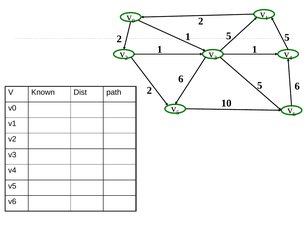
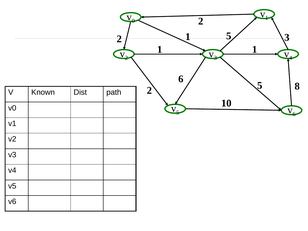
1 5: 5 -> 3 (287, 38)
6: 6 -> 8 (297, 86)
